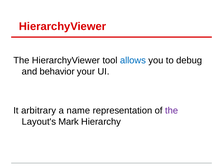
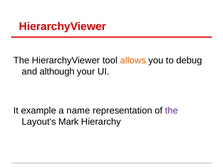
allows colour: blue -> orange (133, 60)
behavior: behavior -> although (57, 72)
arbitrary: arbitrary -> example (39, 111)
